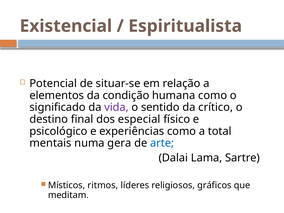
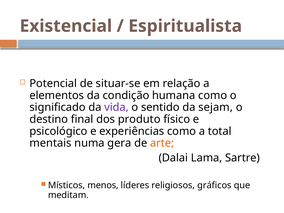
crítico: crítico -> sejam (216, 107)
especial: especial -> produto (139, 119)
arte colour: blue -> orange (162, 143)
ritmos: ritmos -> menos (103, 185)
